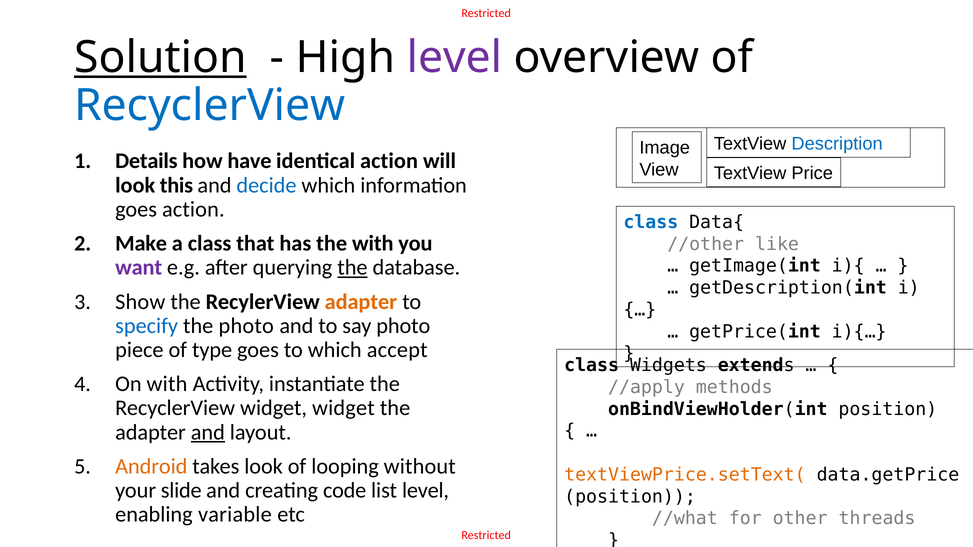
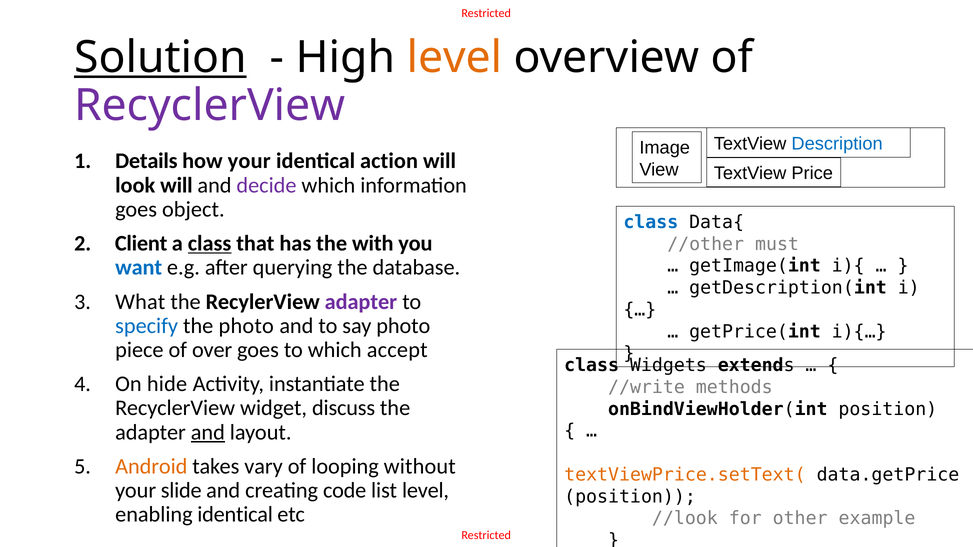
level colour: purple -> orange (455, 58)
RecyclerView colour: blue -> purple (210, 106)
how have: have -> your (249, 161)
look this: this -> will (176, 185)
decide colour: blue -> purple (266, 185)
goes action: action -> object (193, 209)
Make: Make -> Client (141, 244)
class underline: none -> present (210, 244)
like: like -> must (777, 244)
want colour: purple -> blue (139, 268)
the underline: present -> none (352, 268)
Show: Show -> What (140, 302)
adapter colour: orange -> purple (361, 302)
type: type -> over (212, 350)
On with: with -> hide (167, 384)
//apply: //apply -> //write (646, 387)
widget widget: widget -> discuss (344, 408)
takes look: look -> vary (264, 467)
enabling variable: variable -> identical (235, 515)
//what: //what -> //look (685, 519)
threads: threads -> example (877, 519)
